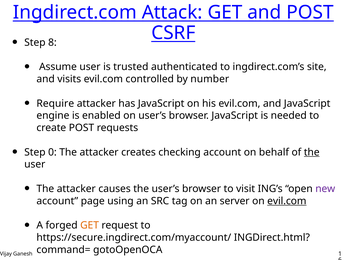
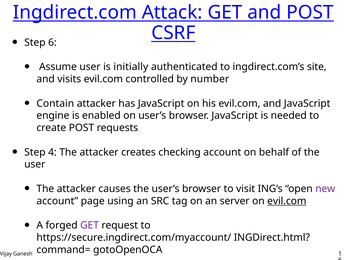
Step 8: 8 -> 6 (52, 43)
trusted: trusted -> initially (131, 67)
Require: Require -> Contain (55, 104)
0: 0 -> 4 (52, 152)
the underline: present -> none (312, 152)
GET colour: orange -> purple (90, 225)
